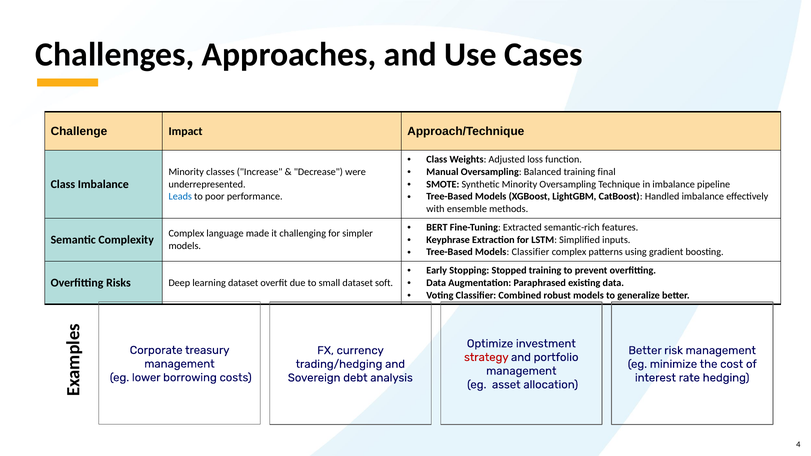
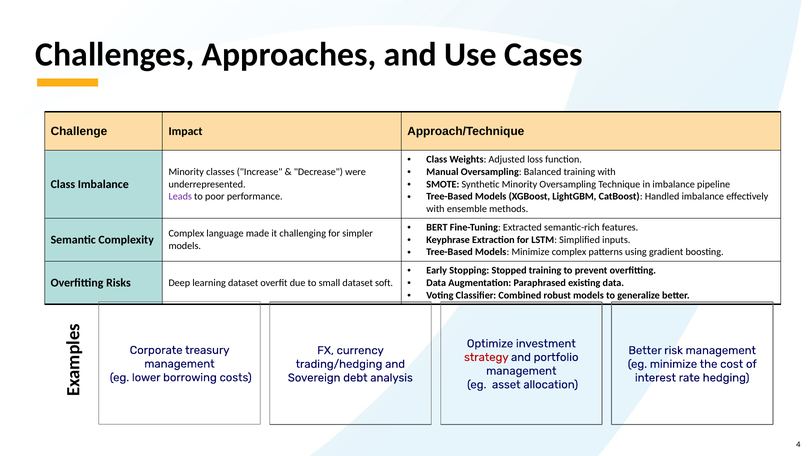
training final: final -> with (607, 172)
Leads colour: blue -> purple (180, 197)
Models Classifier: Classifier -> Minimize (531, 252)
